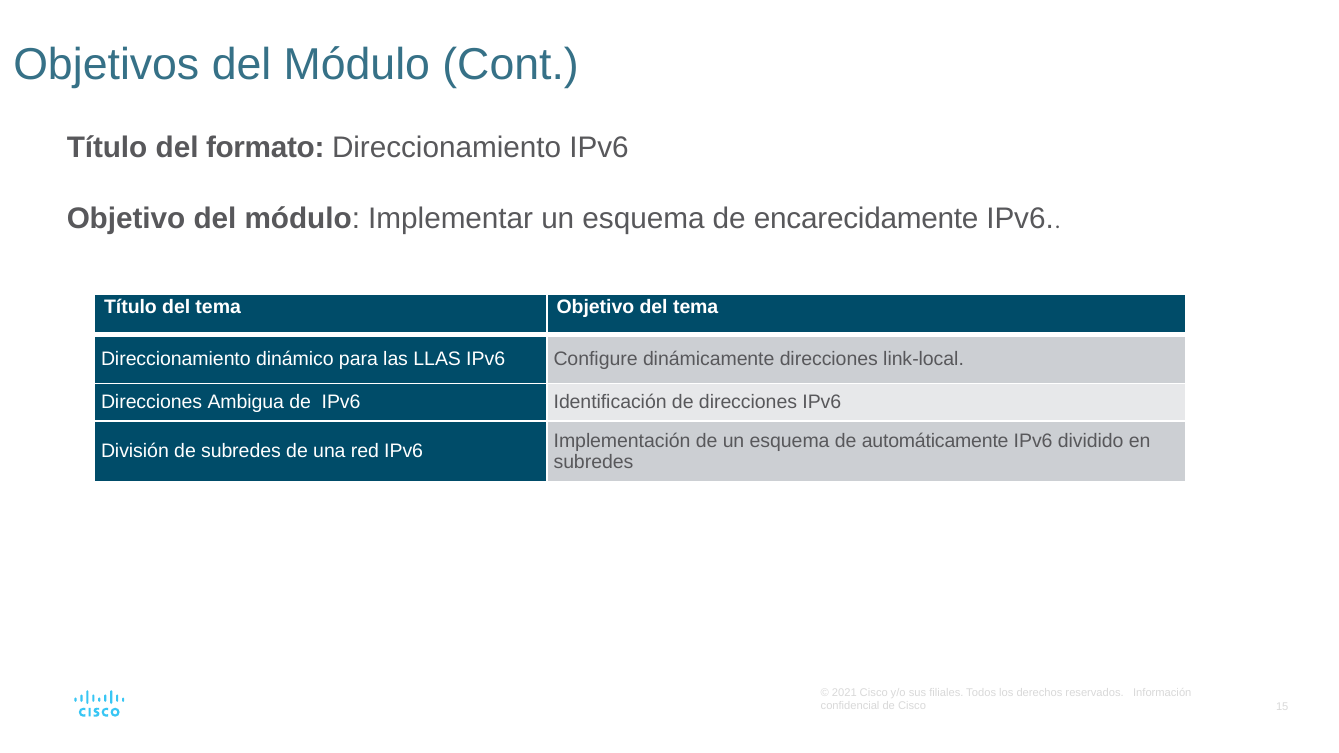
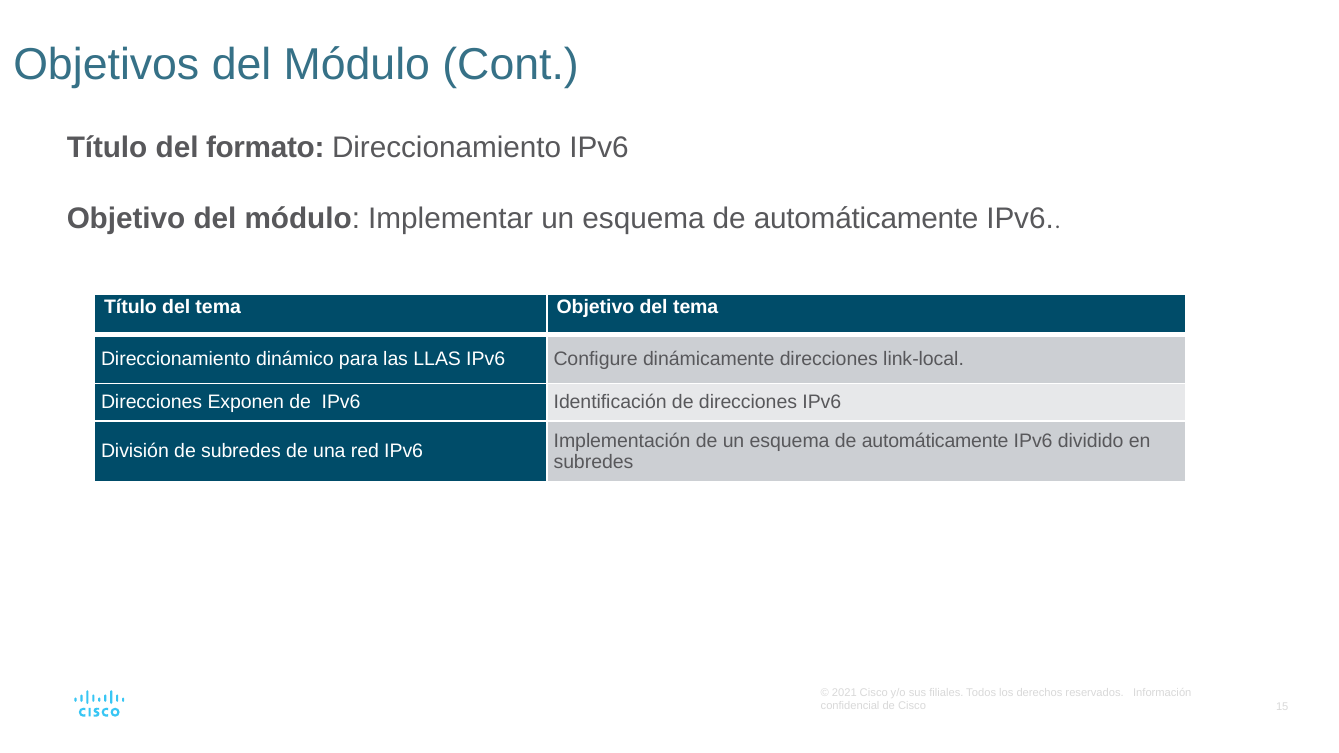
encarecidamente: encarecidamente -> automáticamente (866, 219)
Ambigua: Ambigua -> Exponen (246, 403)
